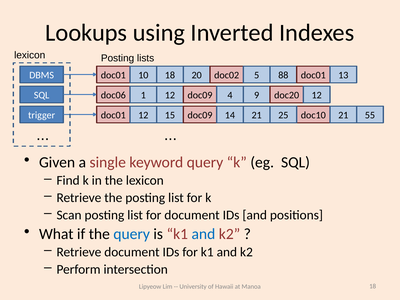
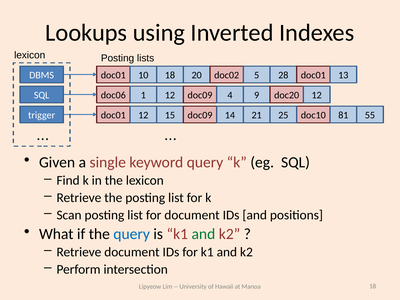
88: 88 -> 28 (283, 75)
doc10 21: 21 -> 81 (343, 115)
and colour: blue -> green (203, 234)
